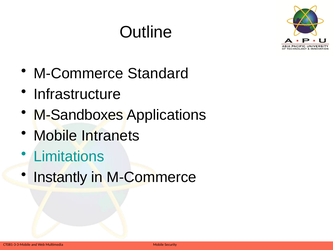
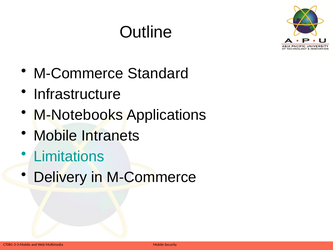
M-Sandboxes: M-Sandboxes -> M-Notebooks (78, 115)
Instantly: Instantly -> Delivery (60, 177)
